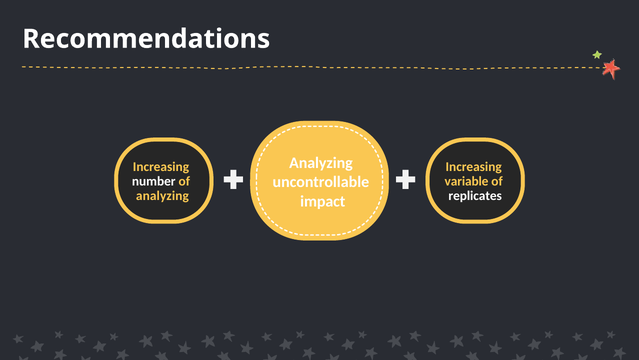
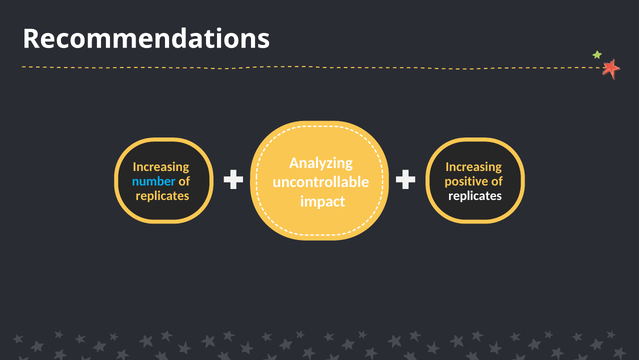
number colour: white -> light blue (154, 181)
variable: variable -> positive (466, 181)
analyzing: analyzing -> replicates (162, 195)
